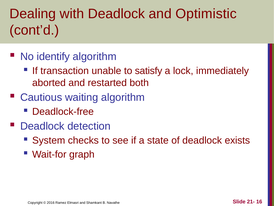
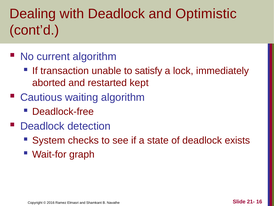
identify: identify -> current (53, 56)
both: both -> kept (139, 83)
